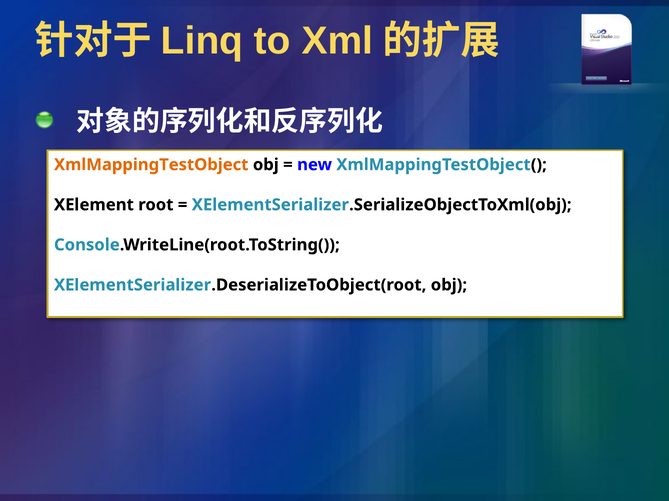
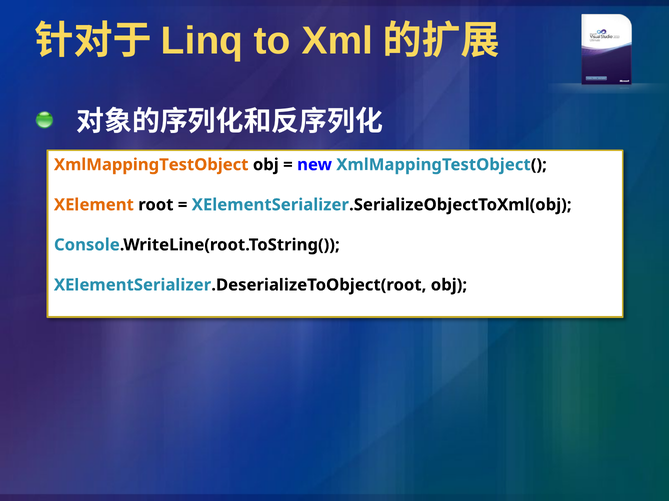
XElement colour: black -> orange (94, 205)
